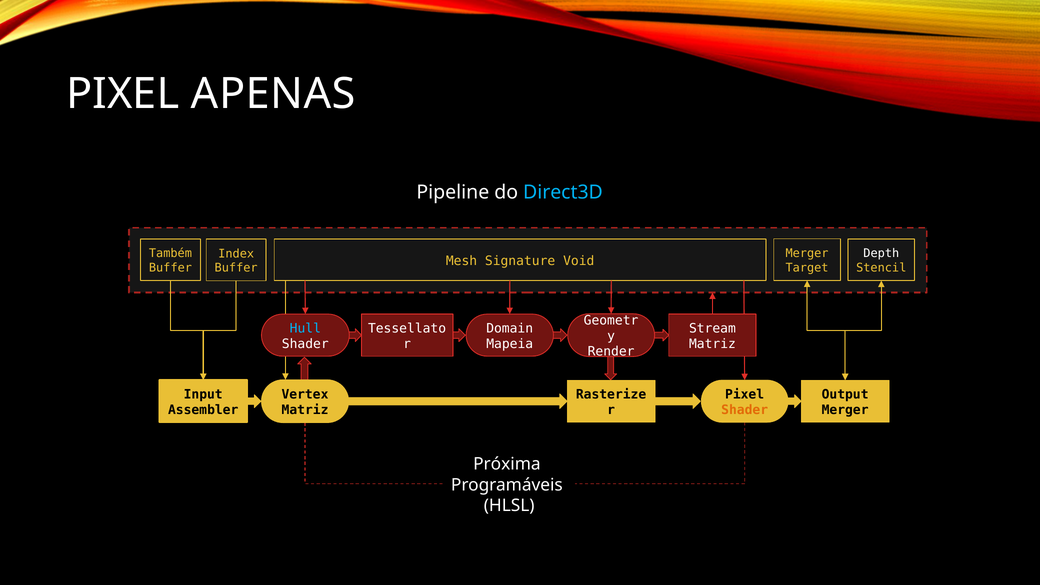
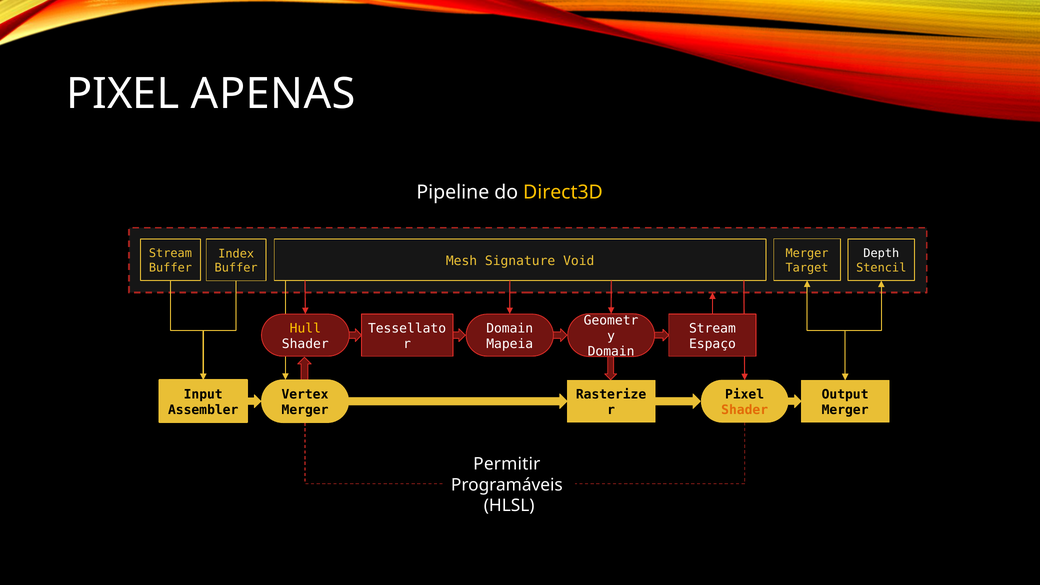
Direct3D colour: light blue -> yellow (563, 192)
Também: Também -> Stream (170, 254)
Hull colour: light blue -> yellow (305, 328)
Matriz: Matriz -> Espaço (712, 344)
Render: Render -> Domain (611, 352)
Matriz: Matriz -> Merger (305, 410)
Próxima: Próxima -> Permitir (507, 464)
